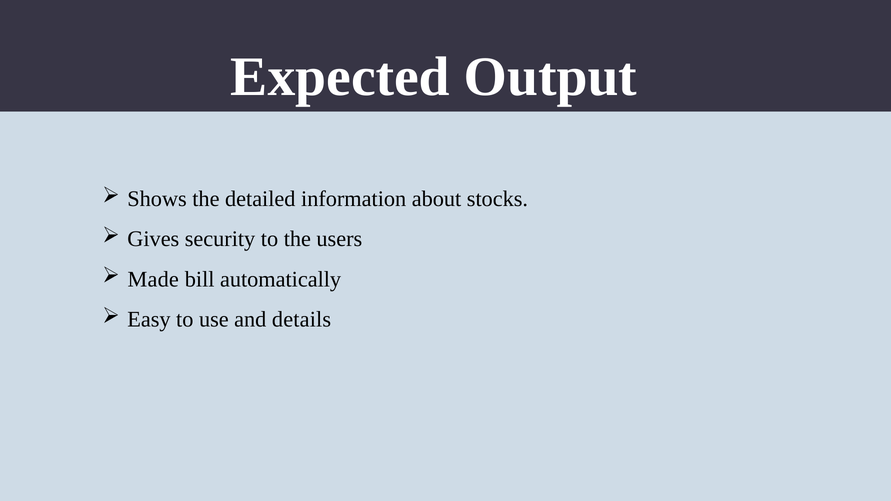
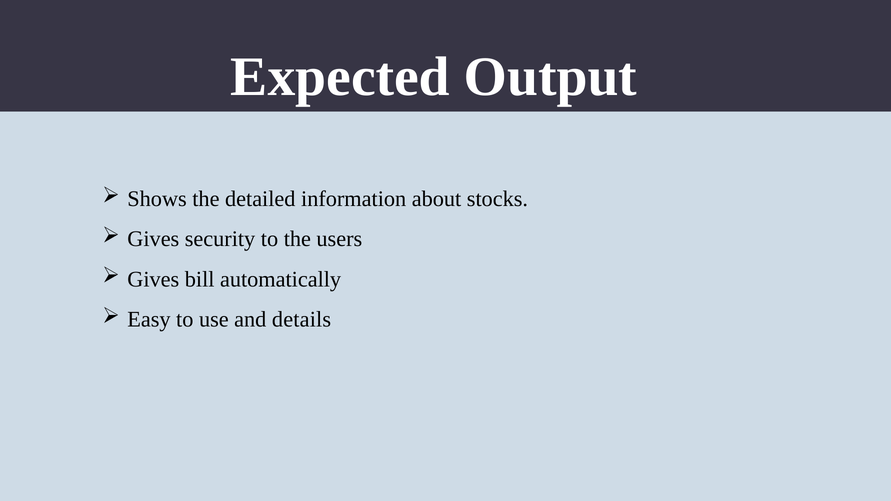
Made: Made -> Gives (153, 279)
